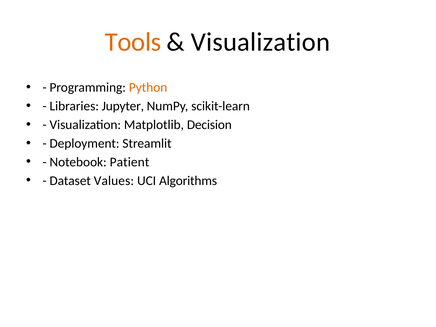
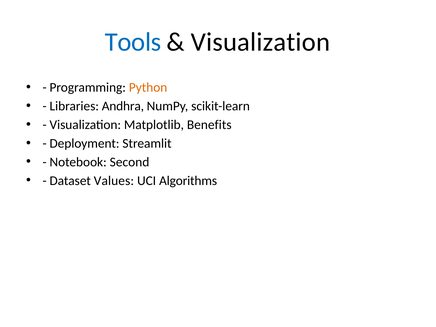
Tools colour: orange -> blue (133, 42)
Jupyter: Jupyter -> Andhra (123, 106)
Decision: Decision -> Benefits (209, 125)
Patient: Patient -> Second (130, 162)
